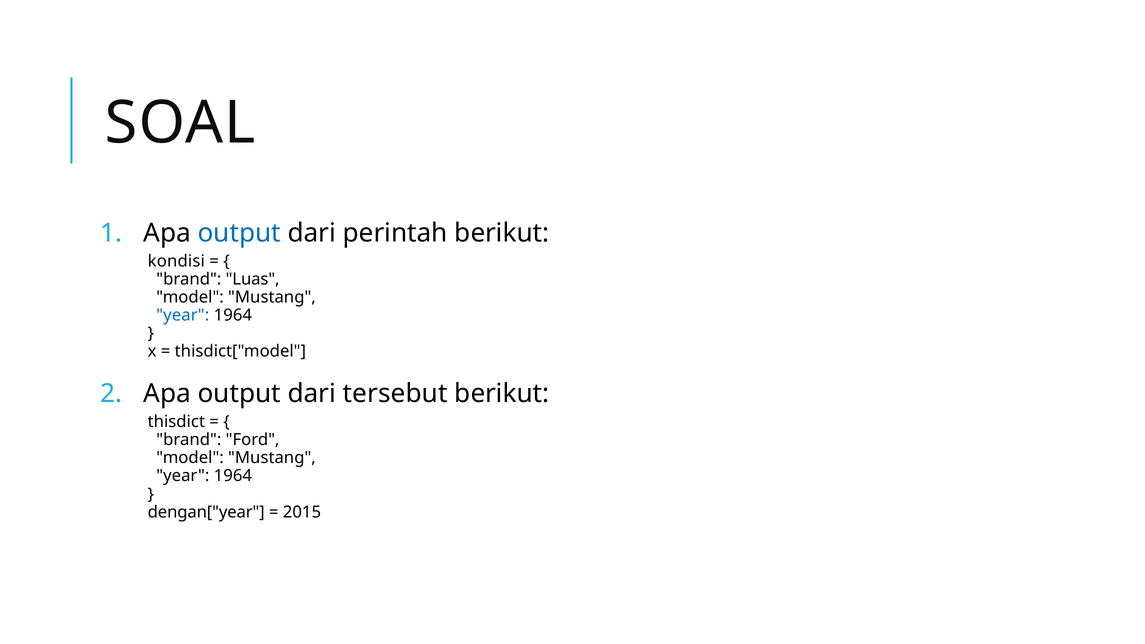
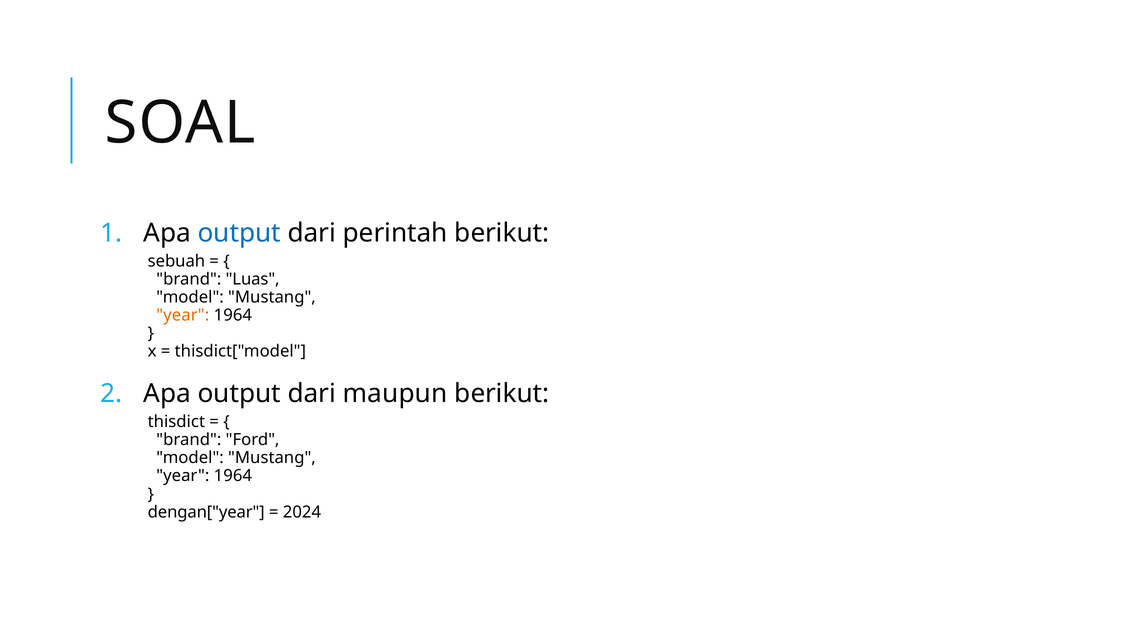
kondisi: kondisi -> sebuah (176, 261)
year colour: blue -> orange (183, 315)
tersebut: tersebut -> maupun (395, 394)
2015: 2015 -> 2024 (302, 512)
